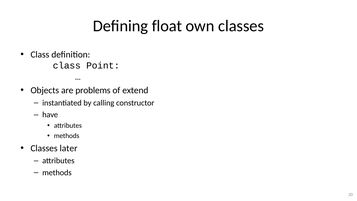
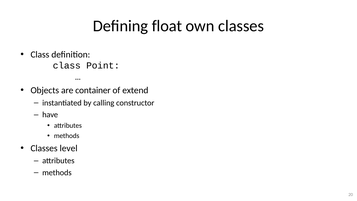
problems: problems -> container (93, 90)
later: later -> level (69, 148)
